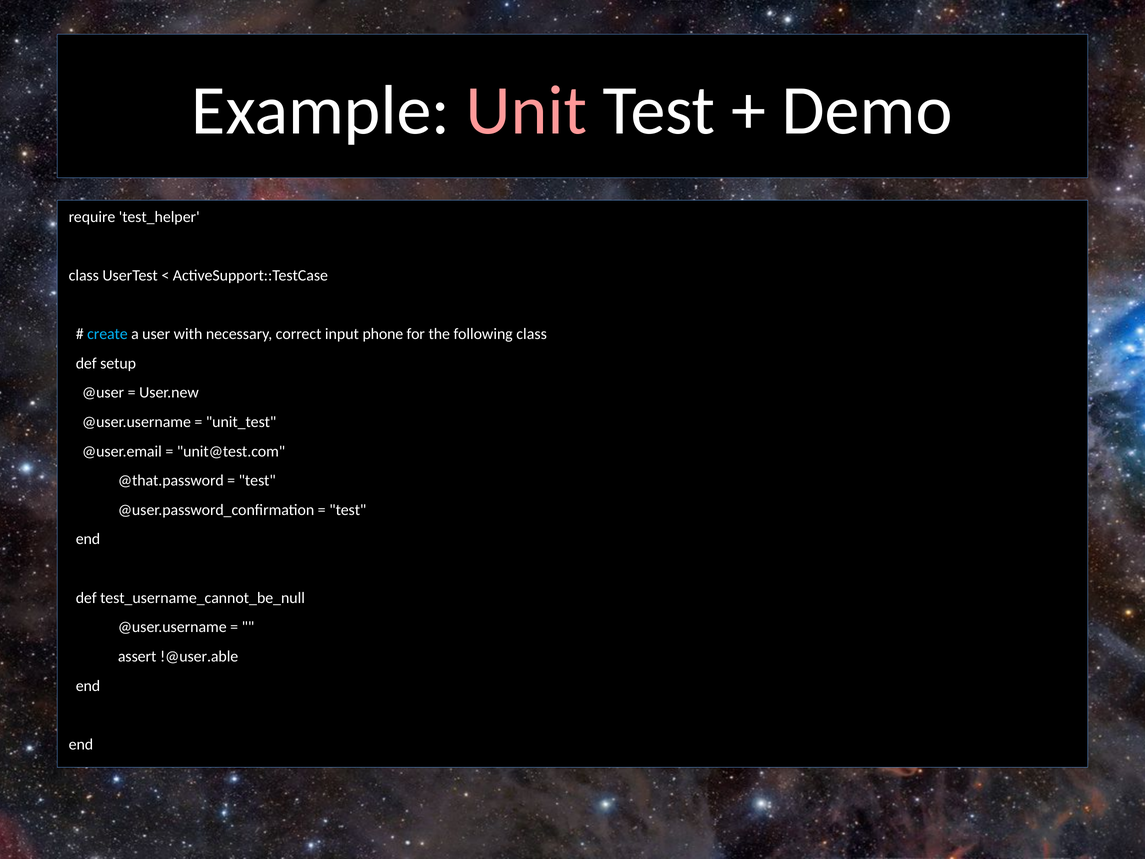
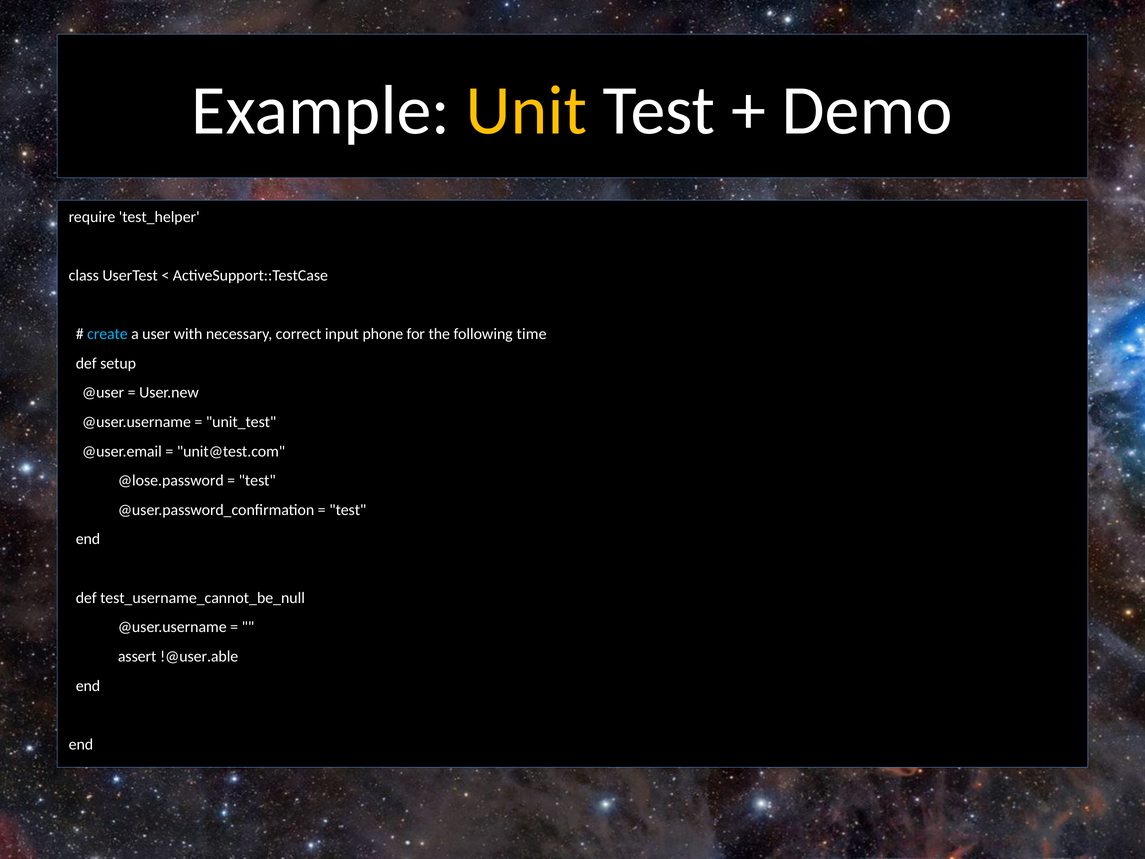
Unit colour: pink -> yellow (526, 111)
following class: class -> time (532, 334)
@that.password: @that.password -> @lose.password (171, 480)
